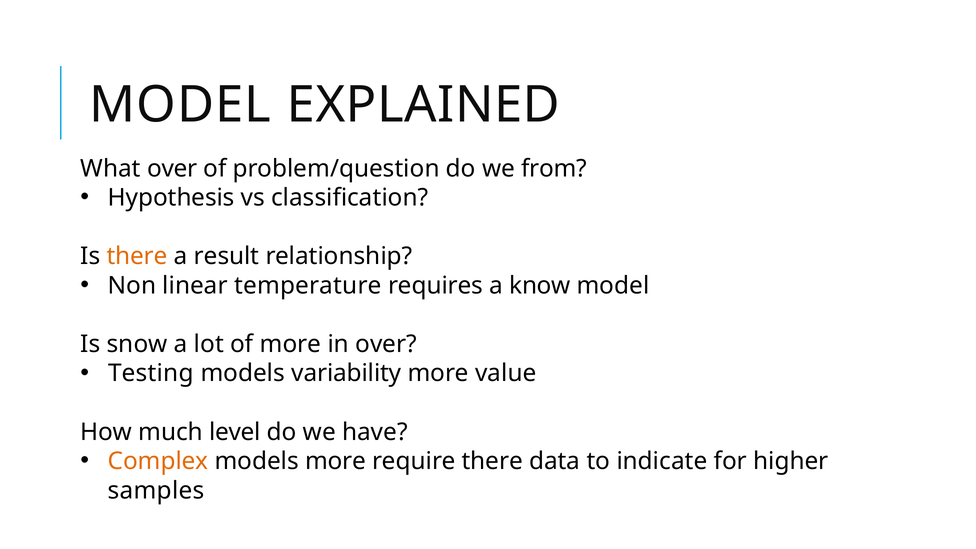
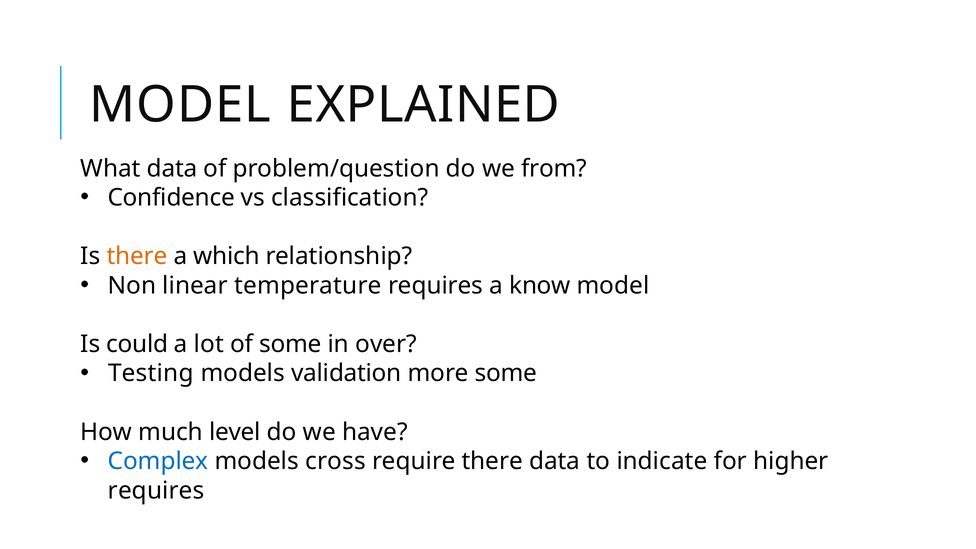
What over: over -> data (172, 168)
Hypothesis: Hypothesis -> Confidence (171, 198)
result: result -> which (227, 256)
snow: snow -> could (137, 344)
of more: more -> some (291, 344)
variability: variability -> validation (346, 373)
more value: value -> some (506, 373)
Complex colour: orange -> blue (158, 461)
models more: more -> cross (336, 461)
samples: samples -> requires (156, 491)
